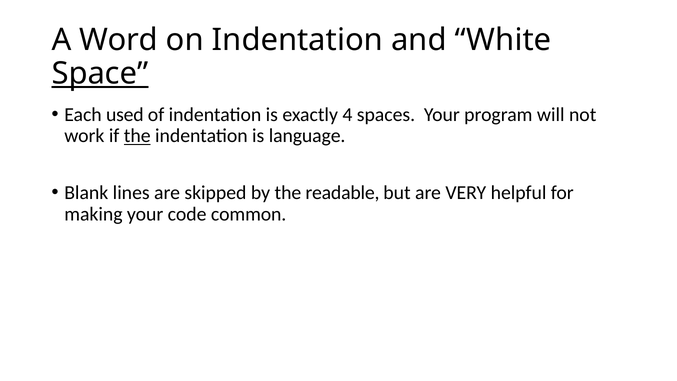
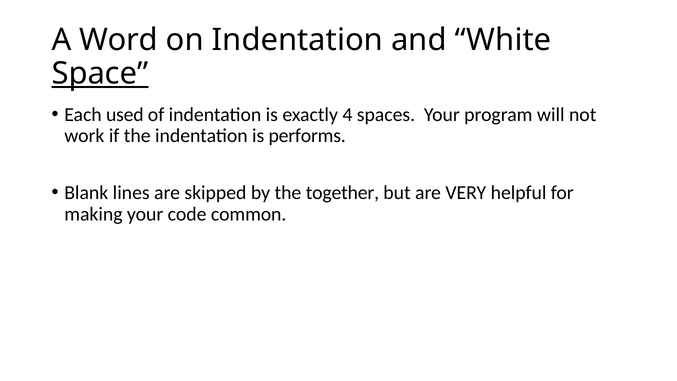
the underline: present -> none (137, 136)
language: language -> performs (307, 136)
readable: readable -> together (342, 193)
